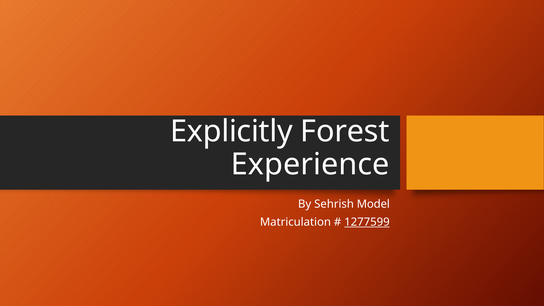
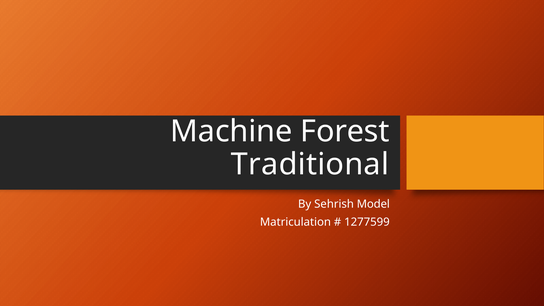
Explicitly: Explicitly -> Machine (231, 131)
Experience: Experience -> Traditional (310, 164)
1277599 underline: present -> none (367, 222)
